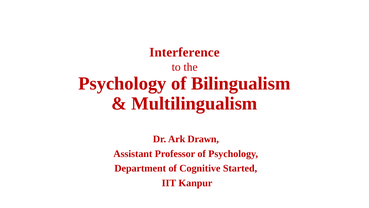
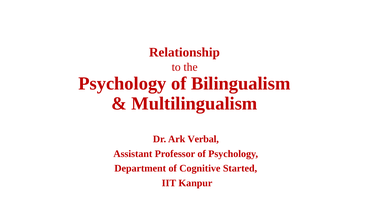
Interference: Interference -> Relationship (184, 52)
Drawn: Drawn -> Verbal (203, 139)
